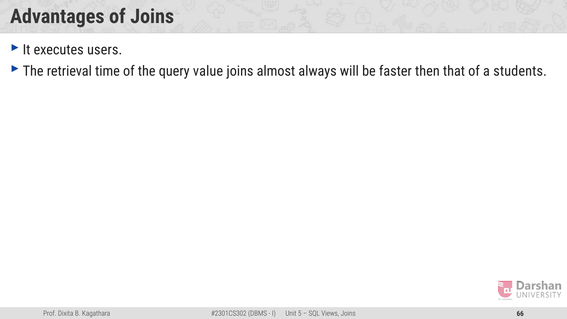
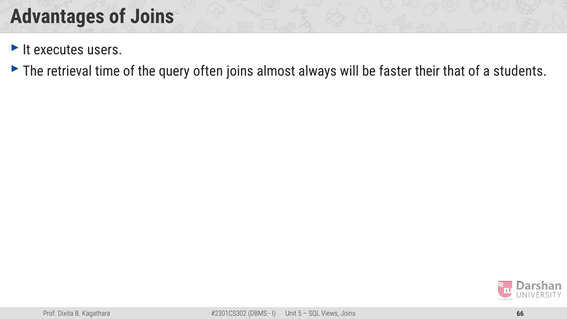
value: value -> often (208, 71)
then: then -> their (427, 71)
